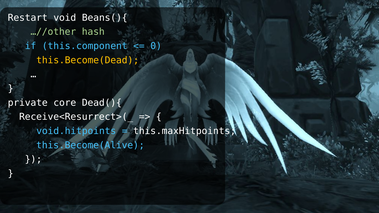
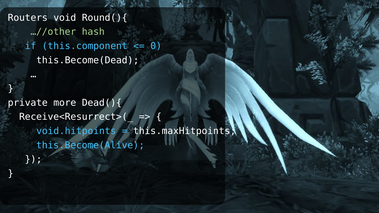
Restart: Restart -> Routers (28, 18)
Beans(){: Beans(){ -> Round(){ (105, 18)
this.Become(Dead colour: yellow -> white (88, 60)
core: core -> more (65, 103)
